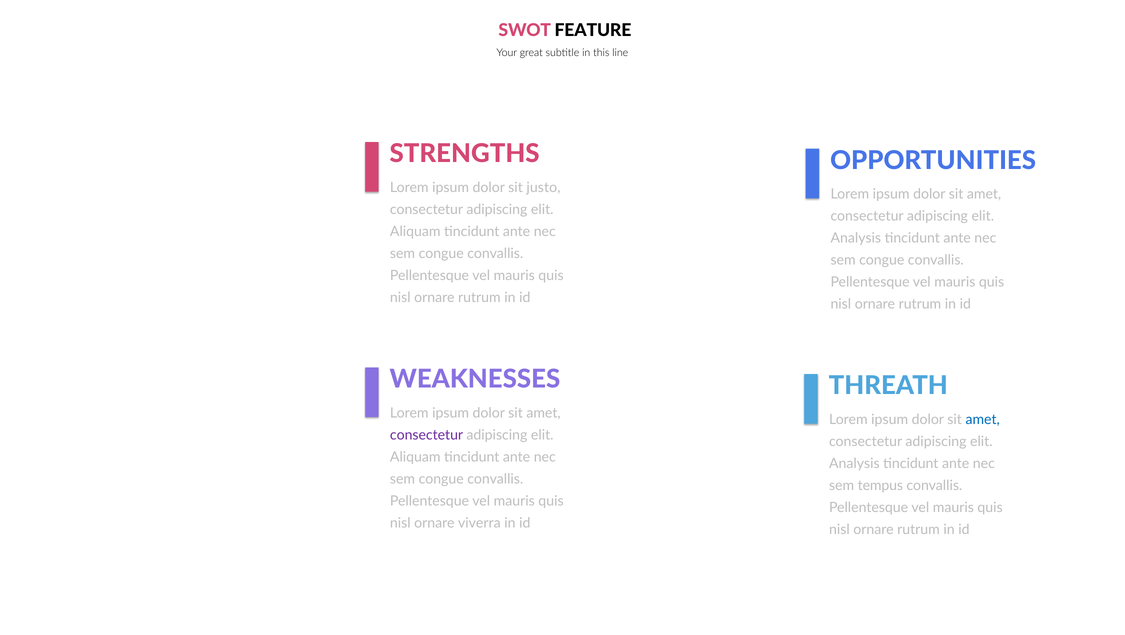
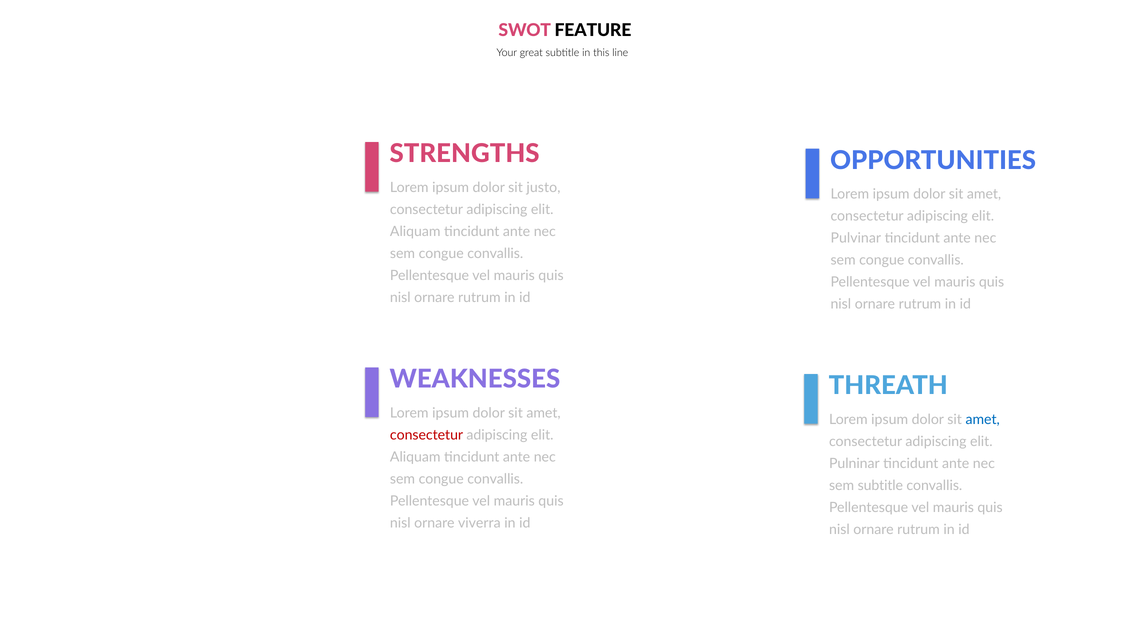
Analysis: Analysis -> Pulvinar (856, 238)
consectetur colour: purple -> red (427, 435)
Analysis: Analysis -> Pulninar (854, 463)
sem tempus: tempus -> subtitle (880, 485)
